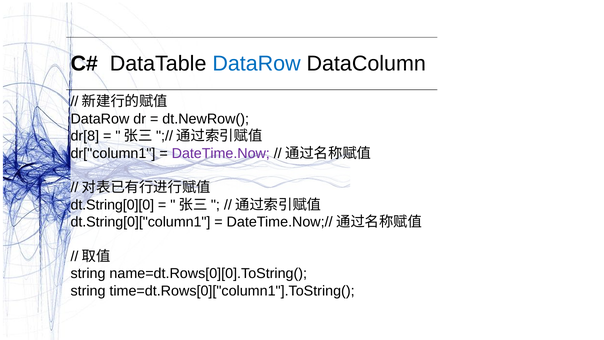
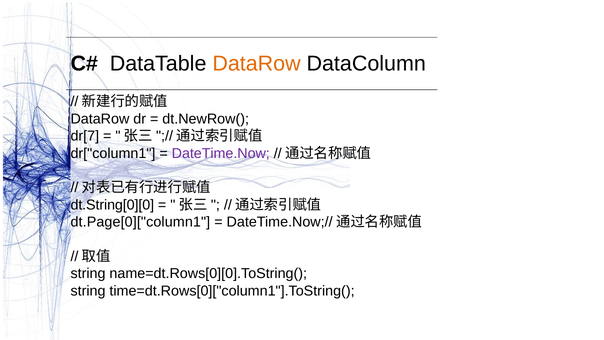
DataRow colour: blue -> orange (257, 64)
dr[8: dr[8 -> dr[7 (85, 136)
dt.String[0]["column1: dt.String[0]["column1 -> dt.Page[0]["column1 (140, 222)
